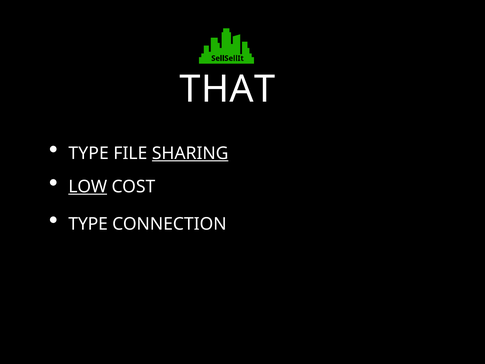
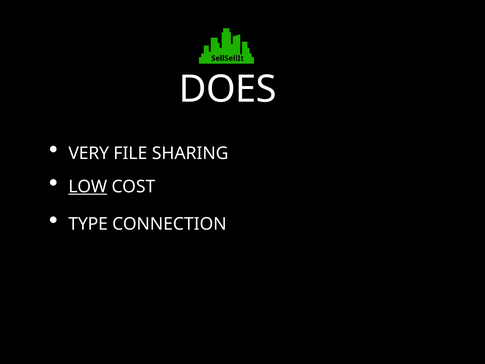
THAT: THAT -> DOES (228, 89)
TYPE: TYPE -> VERY (89, 153)
SHARING underline: present -> none (190, 153)
